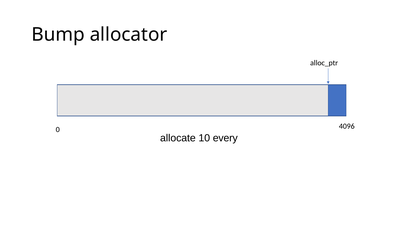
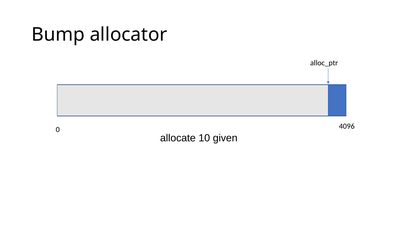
every: every -> given (225, 138)
